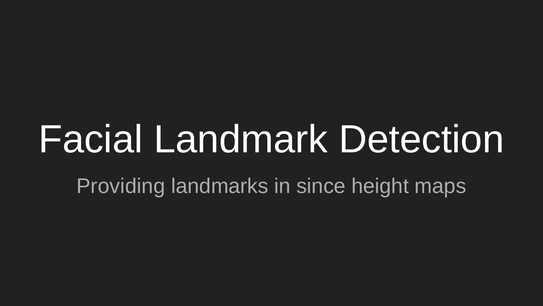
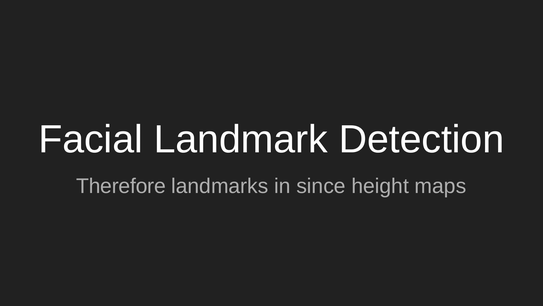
Providing: Providing -> Therefore (121, 186)
